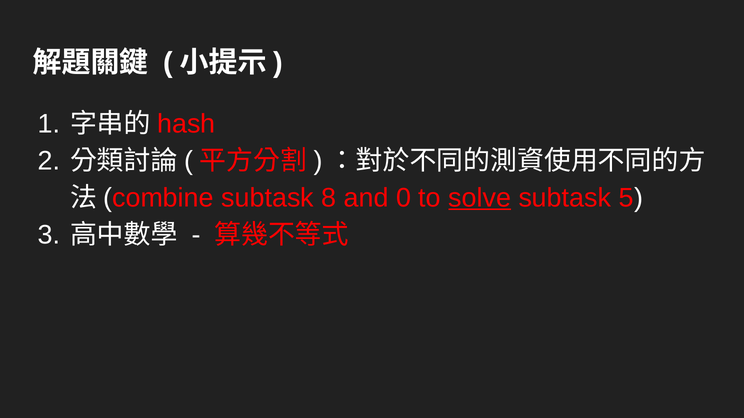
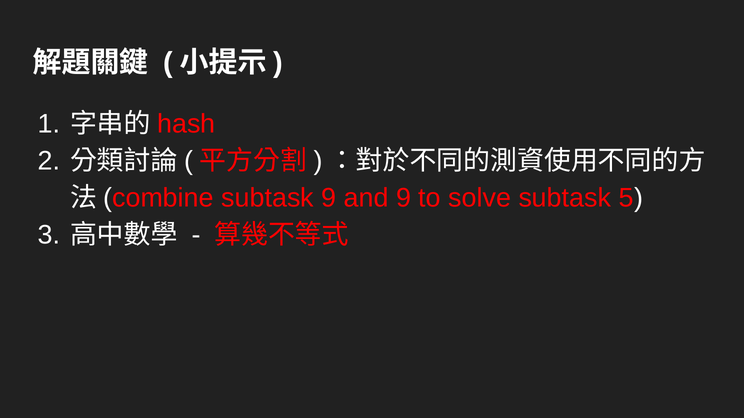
subtask 8: 8 -> 9 (329, 198)
and 0: 0 -> 9 (403, 198)
solve underline: present -> none (480, 198)
